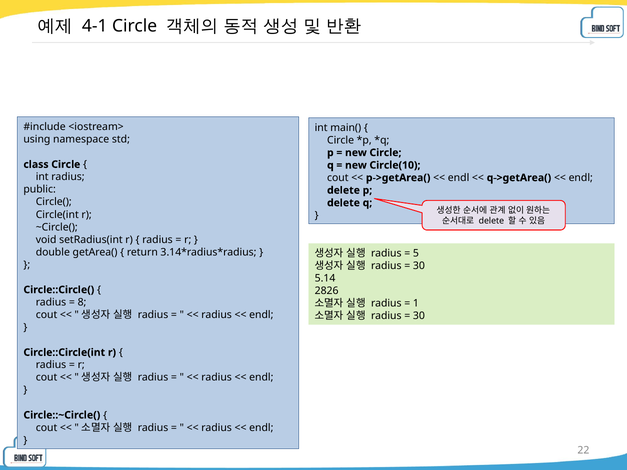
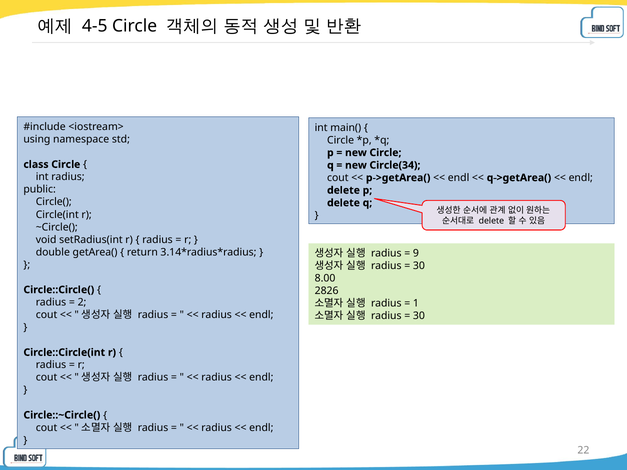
4-1: 4-1 -> 4-5 (95, 26)
Circle(10: Circle(10 -> Circle(34 (395, 165)
5: 5 -> 9 (416, 254)
5.14: 5.14 -> 8.00 (325, 279)
8: 8 -> 2 (82, 302)
